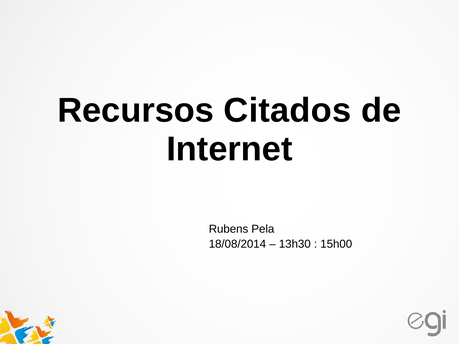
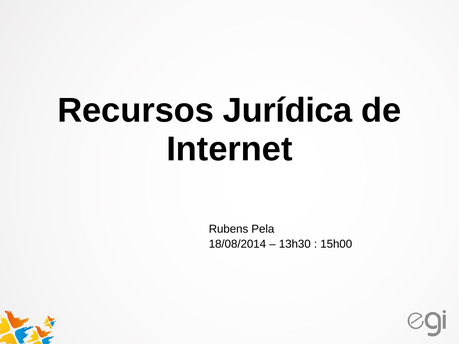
Citados: Citados -> Jurídica (288, 111)
